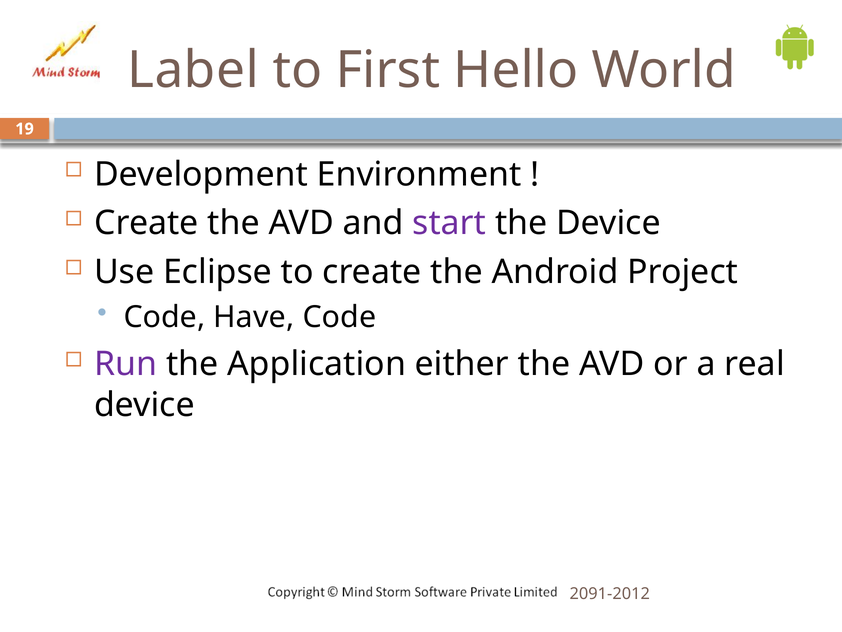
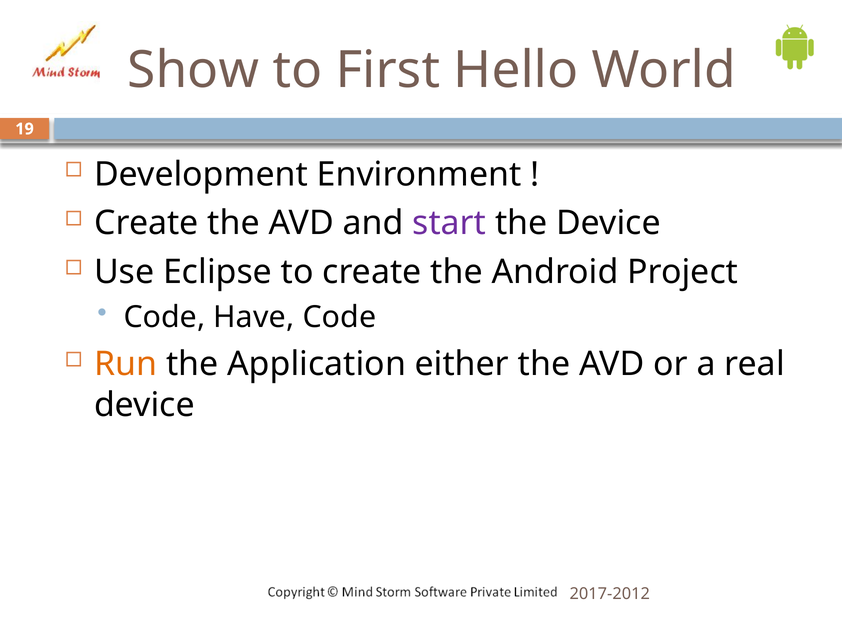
Label: Label -> Show (193, 70)
Run colour: purple -> orange (126, 364)
2091-2012: 2091-2012 -> 2017-2012 (610, 593)
